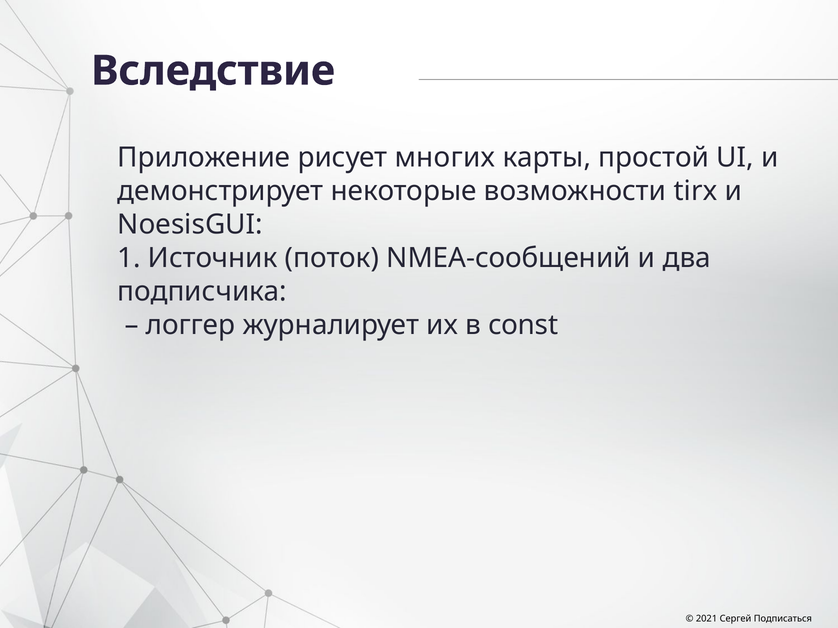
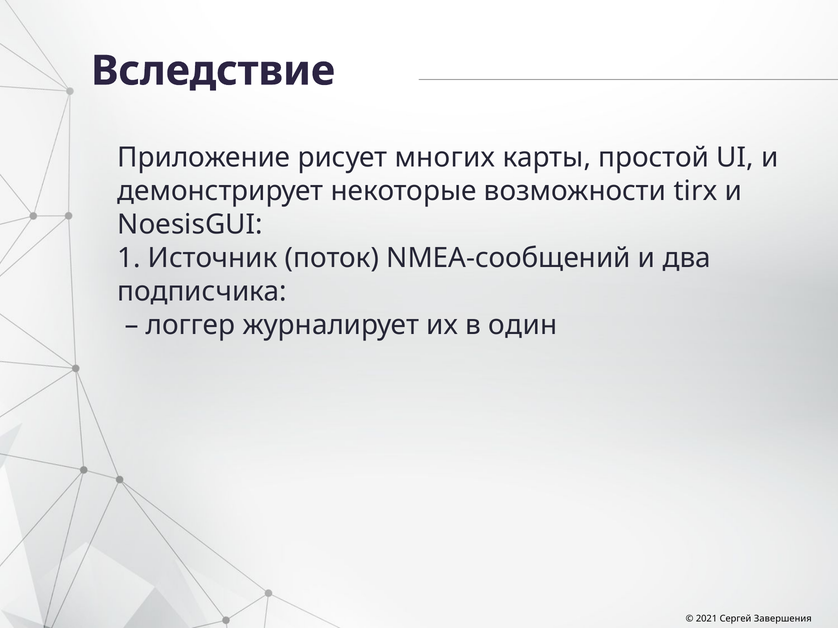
const: const -> один (523, 325)
Подписаться: Подписаться -> Завершения (783, 619)
